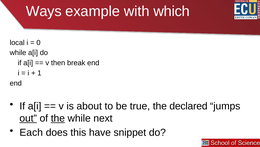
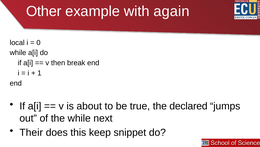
Ways: Ways -> Other (44, 11)
which: which -> again (172, 11)
out underline: present -> none (28, 118)
the underline: present -> none (58, 118)
Each: Each -> Their (31, 132)
have: have -> keep (100, 132)
